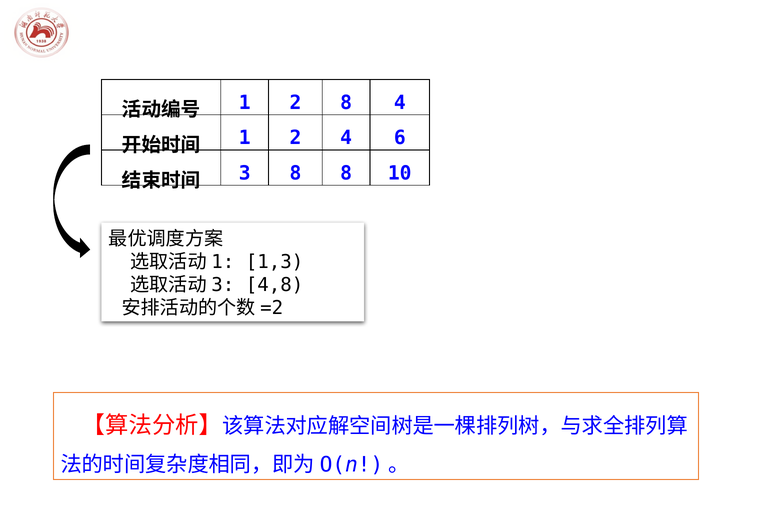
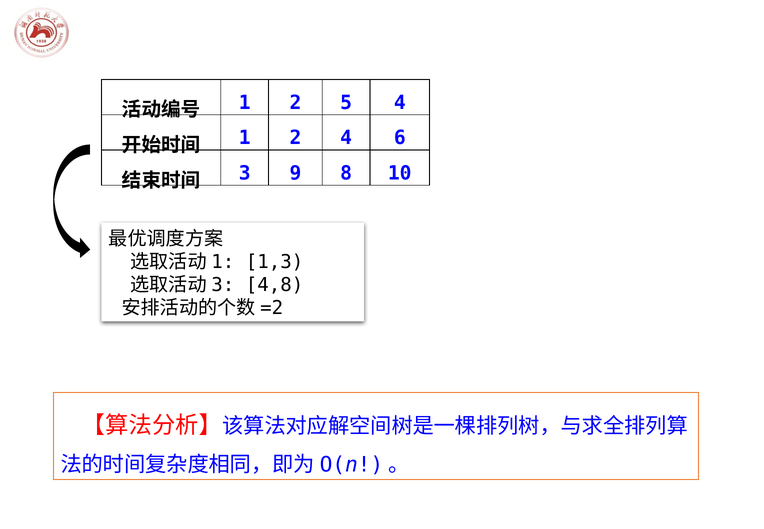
2 8: 8 -> 5 (346, 103)
3 8: 8 -> 9 (295, 173)
